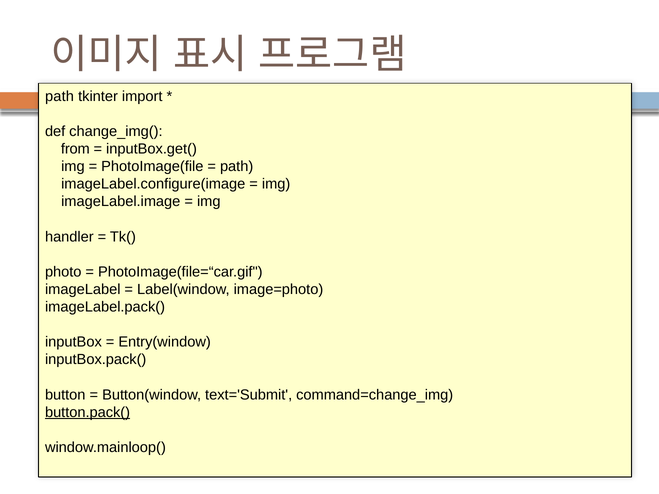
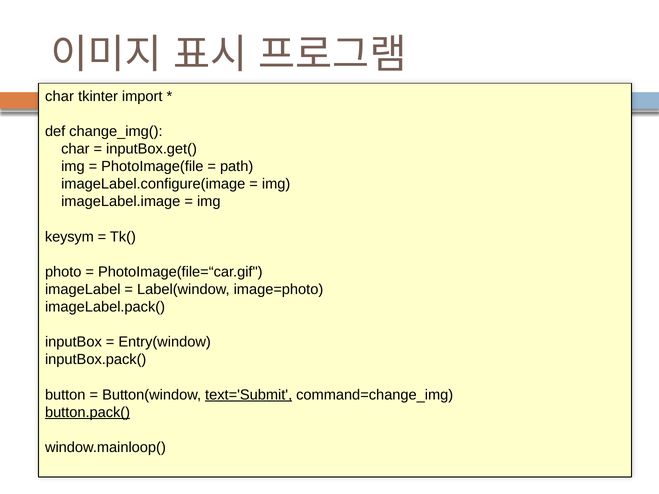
path: path -> char (60, 96)
from: from -> char (75, 149)
handler: handler -> keysym (69, 237)
text='Submit underline: none -> present (249, 395)
